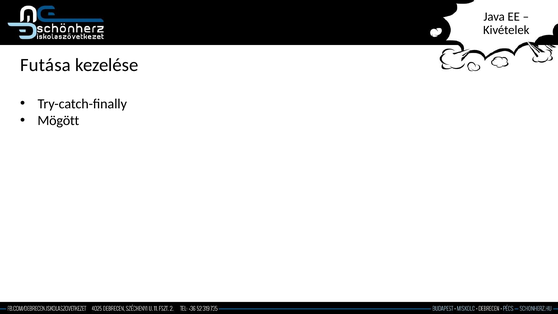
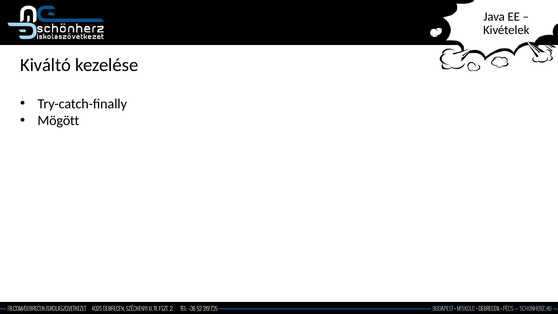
Futása: Futása -> Kiváltó (46, 65)
